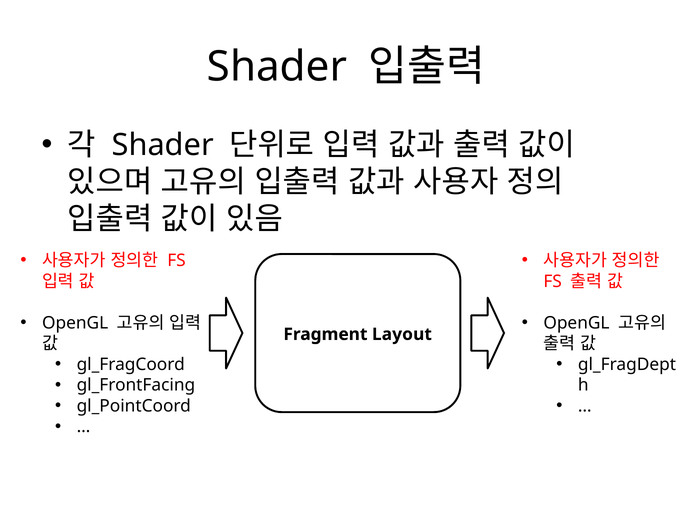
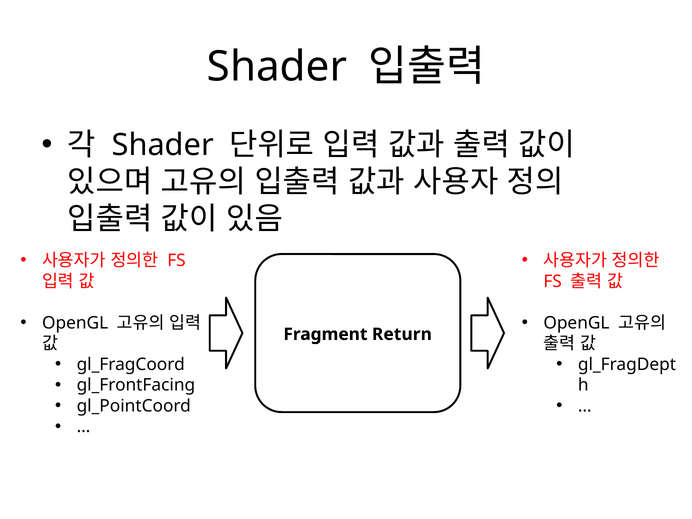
Layout: Layout -> Return (402, 334)
